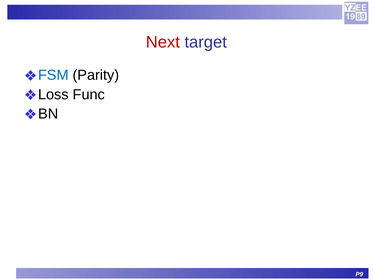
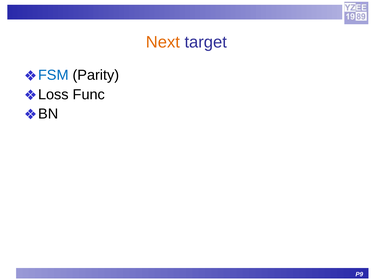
Next colour: red -> orange (163, 42)
